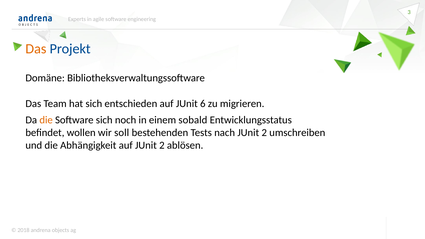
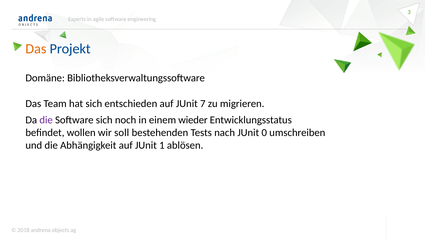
6: 6 -> 7 (203, 104)
die colour: orange -> purple (46, 120)
sobald: sobald -> wieder (193, 120)
nach JUnit 2: 2 -> 0 (264, 133)
auf JUnit 2: 2 -> 1 (162, 145)
